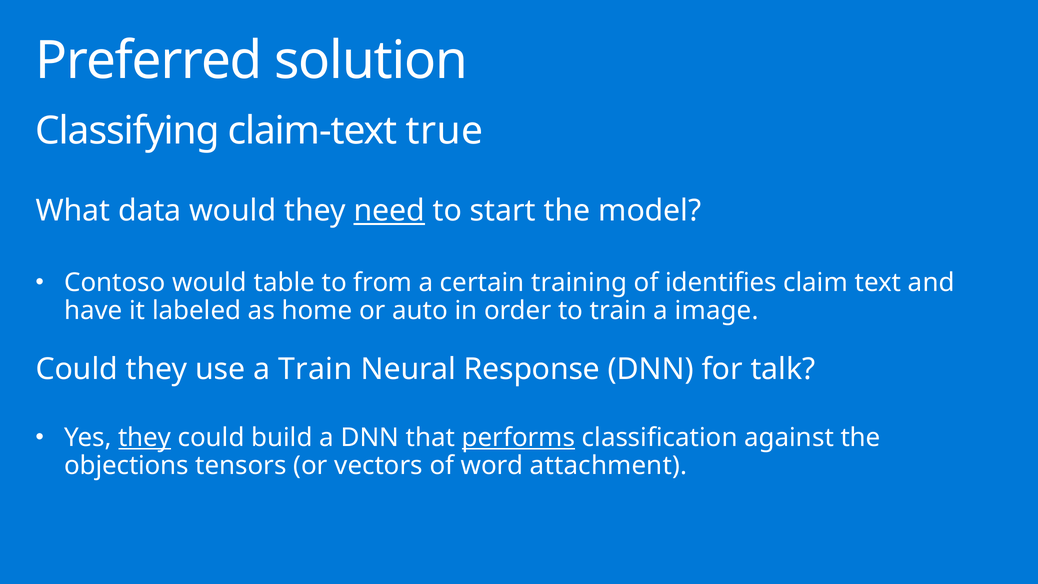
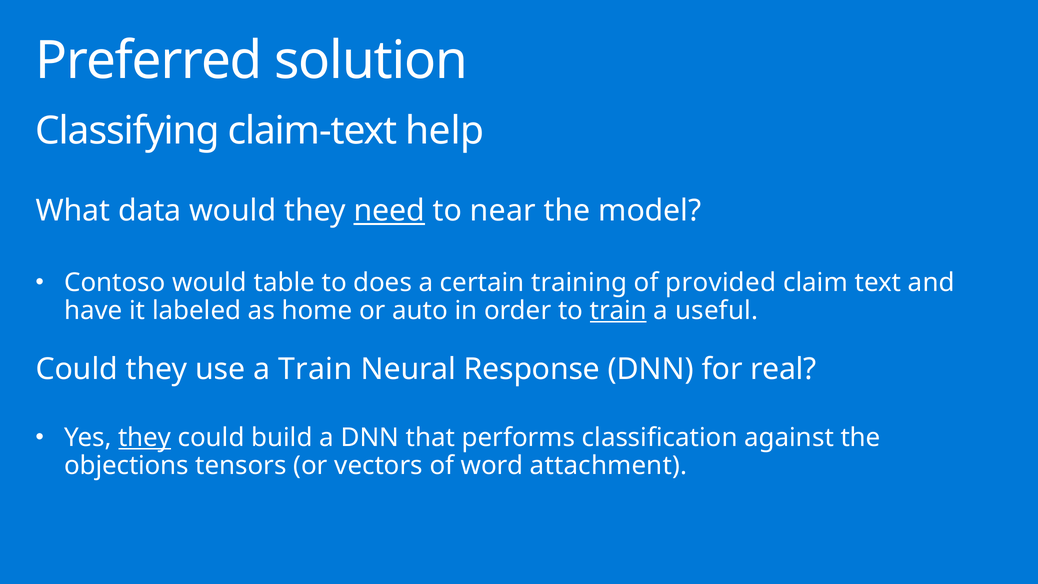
true: true -> help (445, 131)
start: start -> near (503, 211)
from: from -> does (383, 283)
identifies: identifies -> provided (721, 283)
train underline: none -> present (618, 311)
image: image -> useful (717, 311)
talk: talk -> real (783, 369)
performs underline: present -> none (519, 438)
